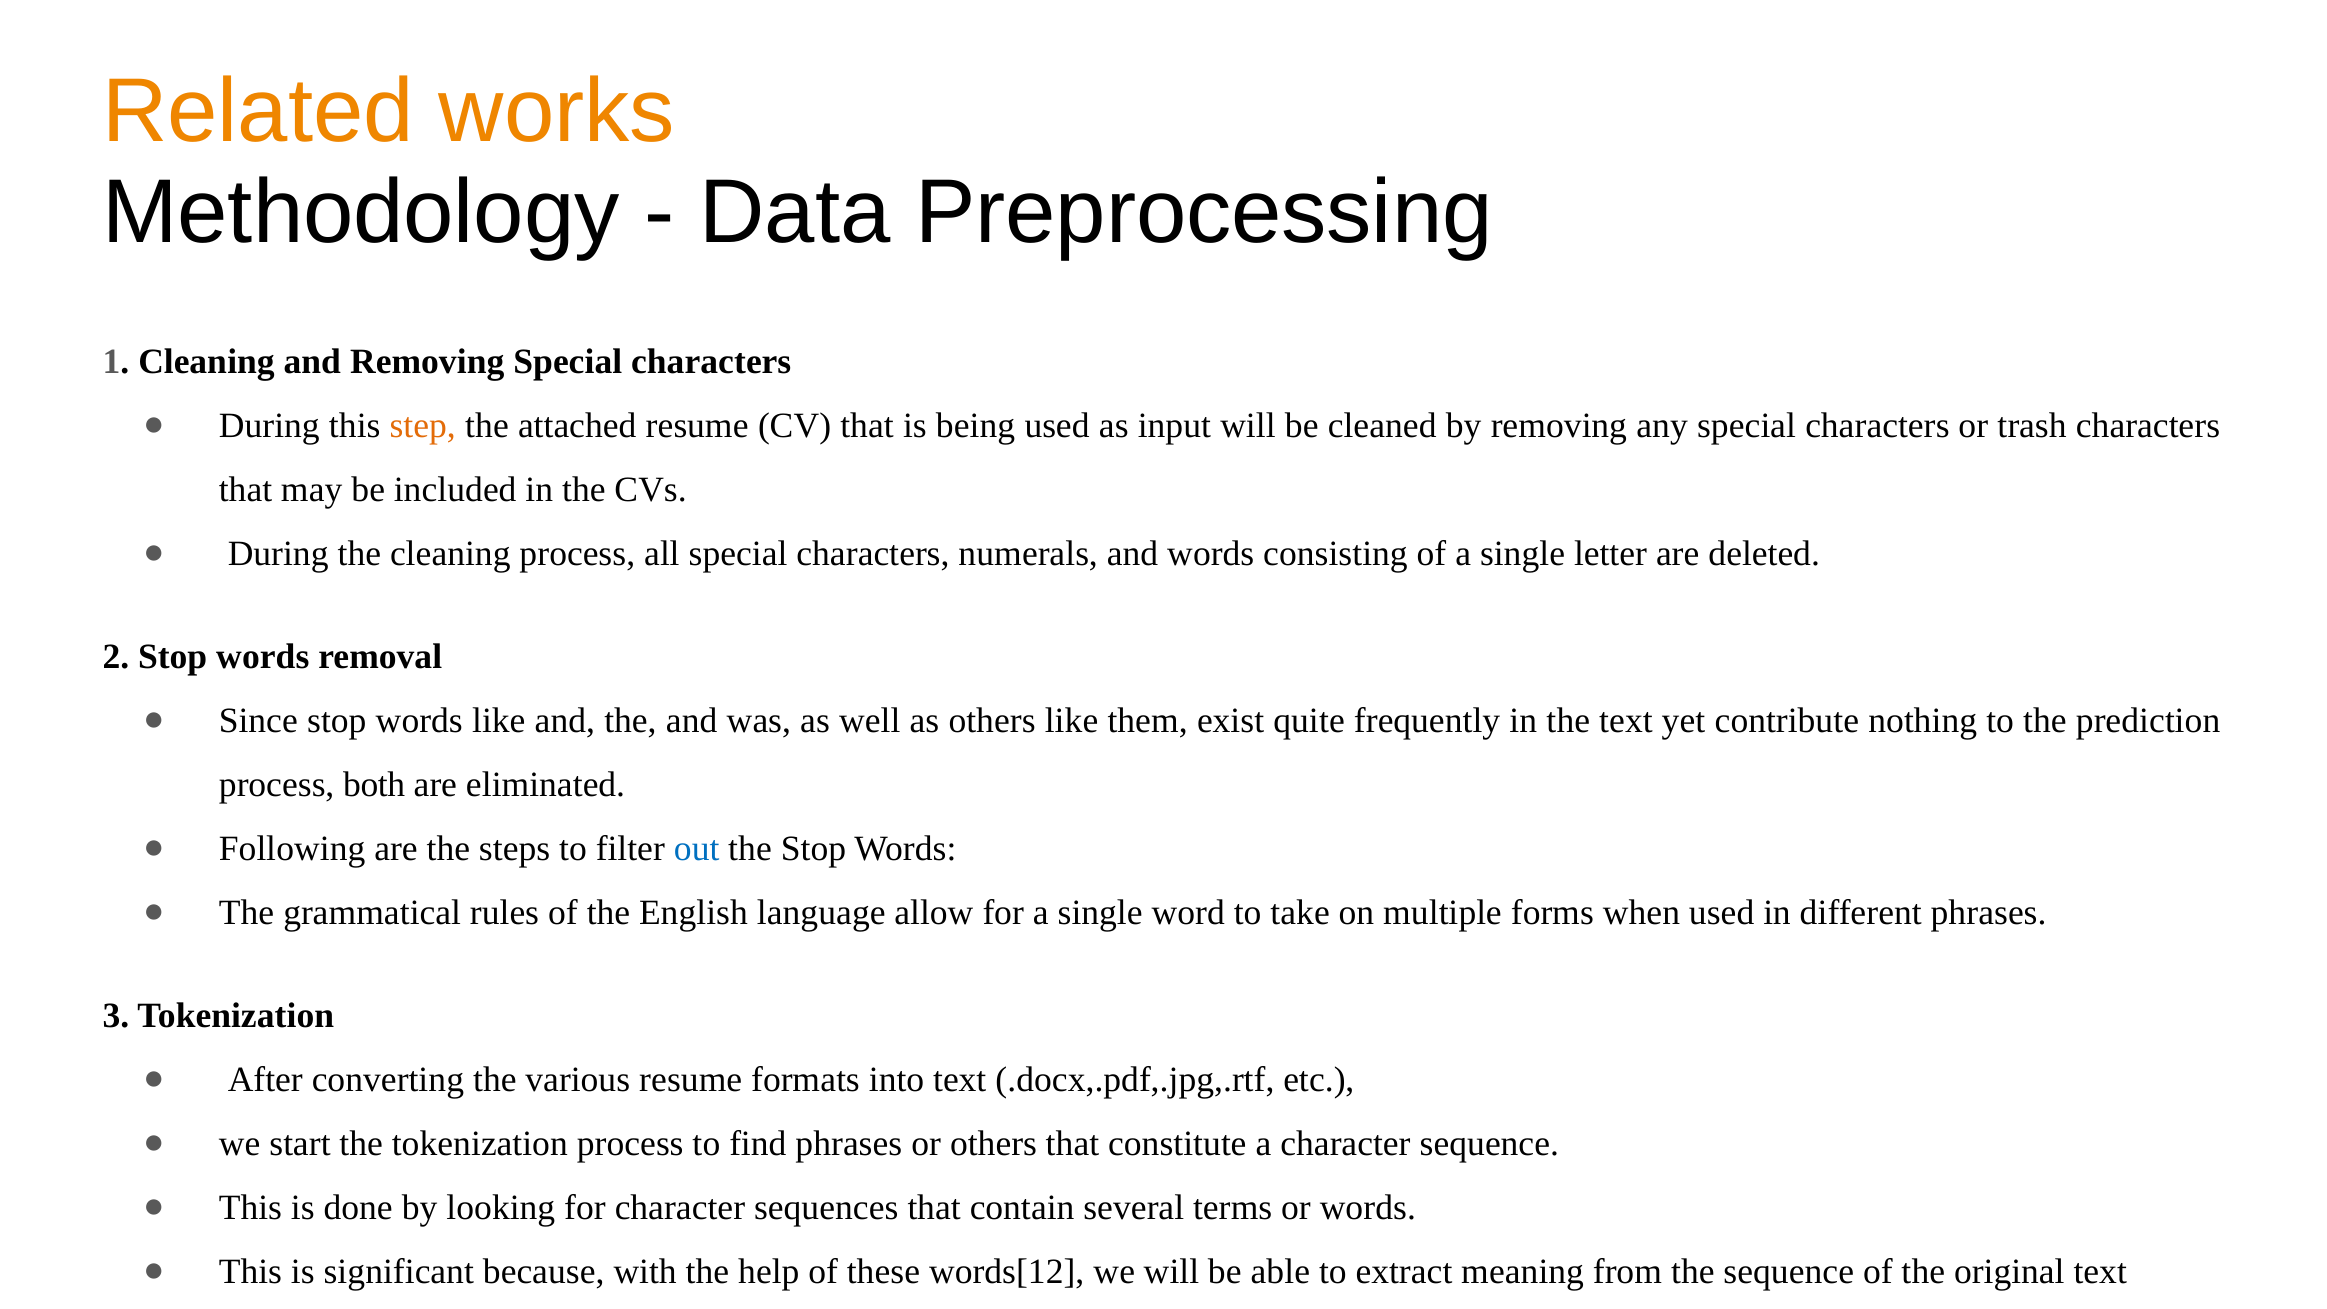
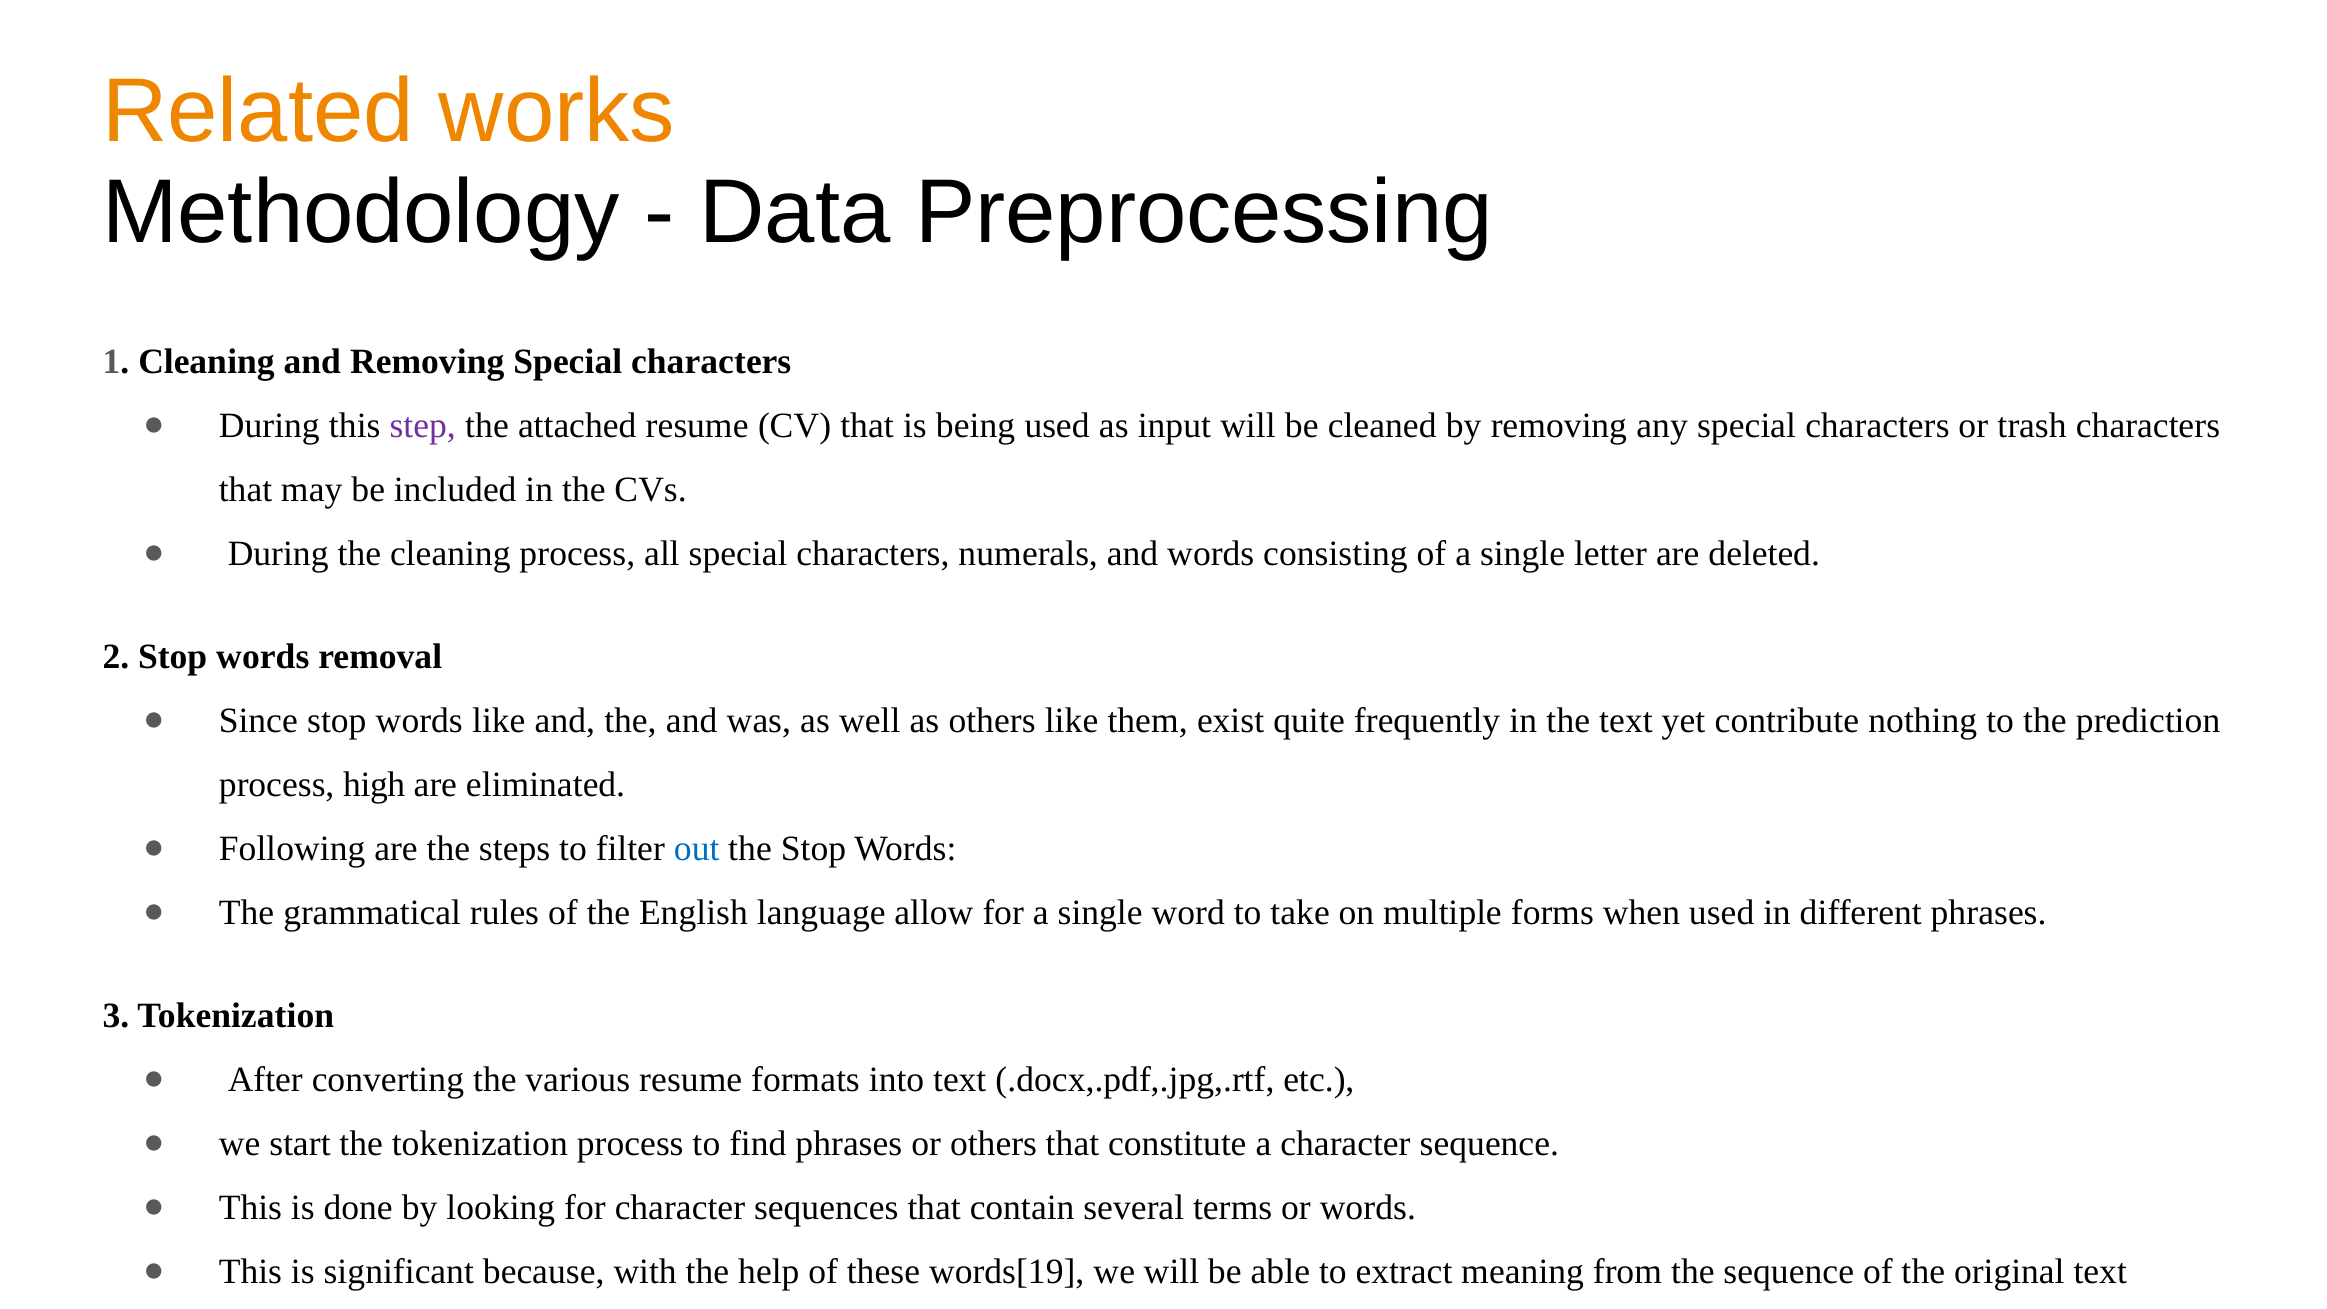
step colour: orange -> purple (423, 426)
both: both -> high (374, 785)
words[12: words[12 -> words[19 (1007, 1272)
